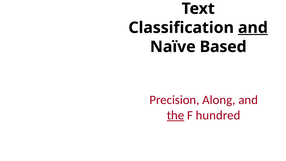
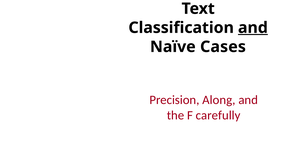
Based: Based -> Cases (223, 47)
the underline: present -> none (176, 115)
hundred: hundred -> carefully (218, 115)
